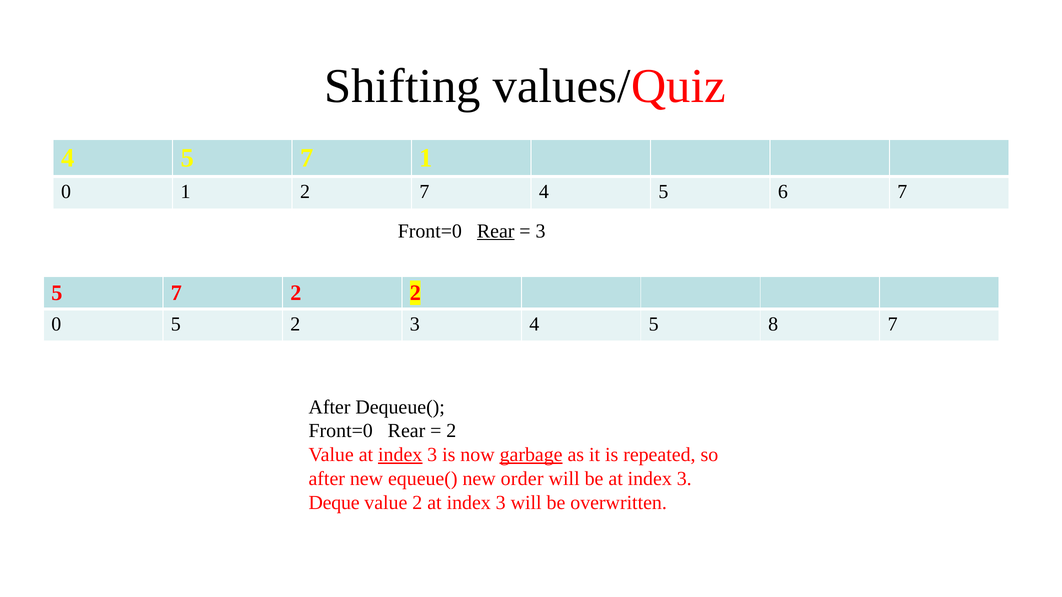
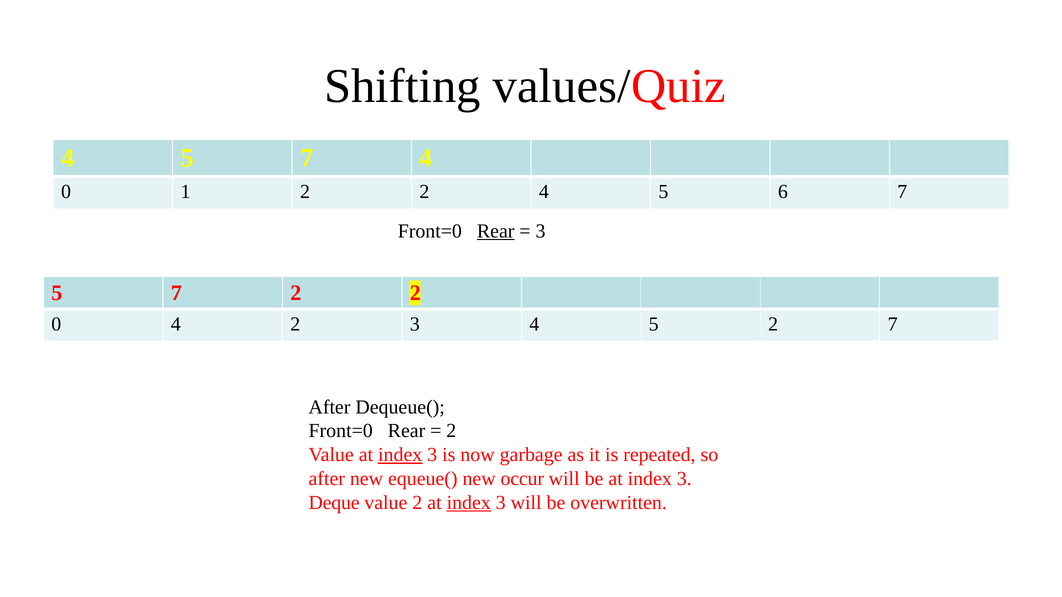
7 1: 1 -> 4 (426, 158)
1 2 7: 7 -> 2 (424, 192)
0 5: 5 -> 4 (176, 324)
5 8: 8 -> 2 (773, 324)
garbage underline: present -> none (531, 455)
order: order -> occur (522, 479)
index underline: none -> present (469, 503)
